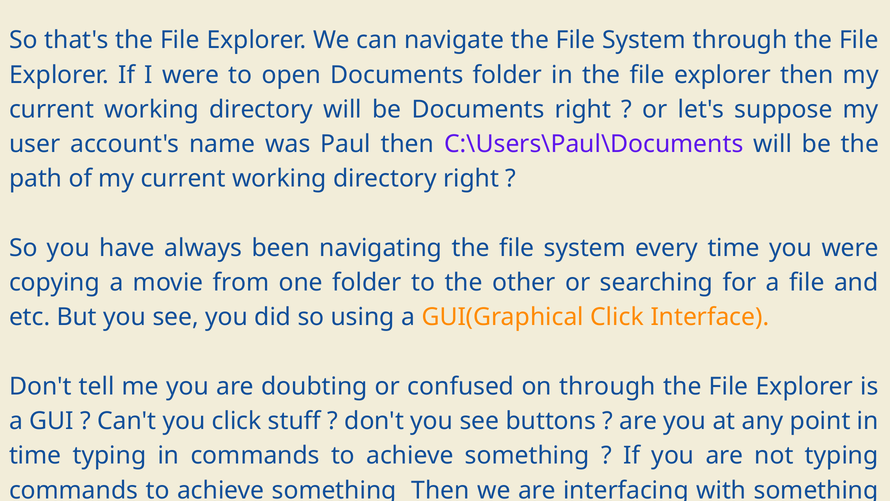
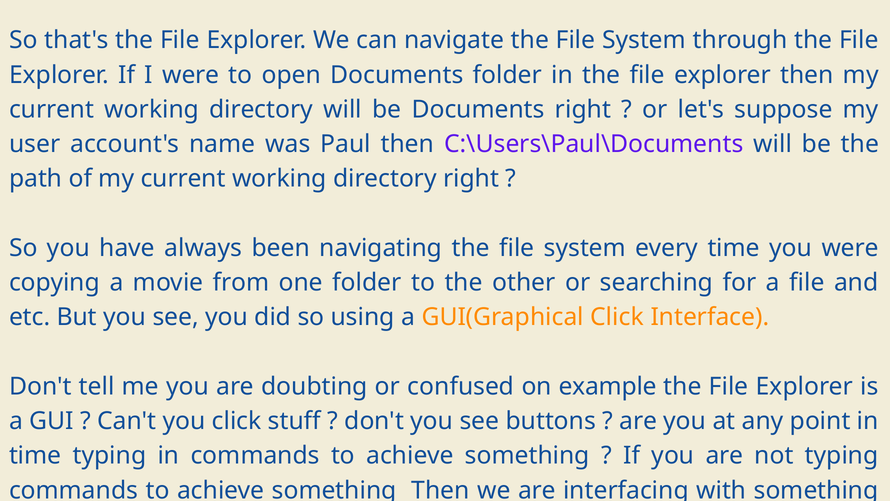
on through: through -> example (608, 386)
